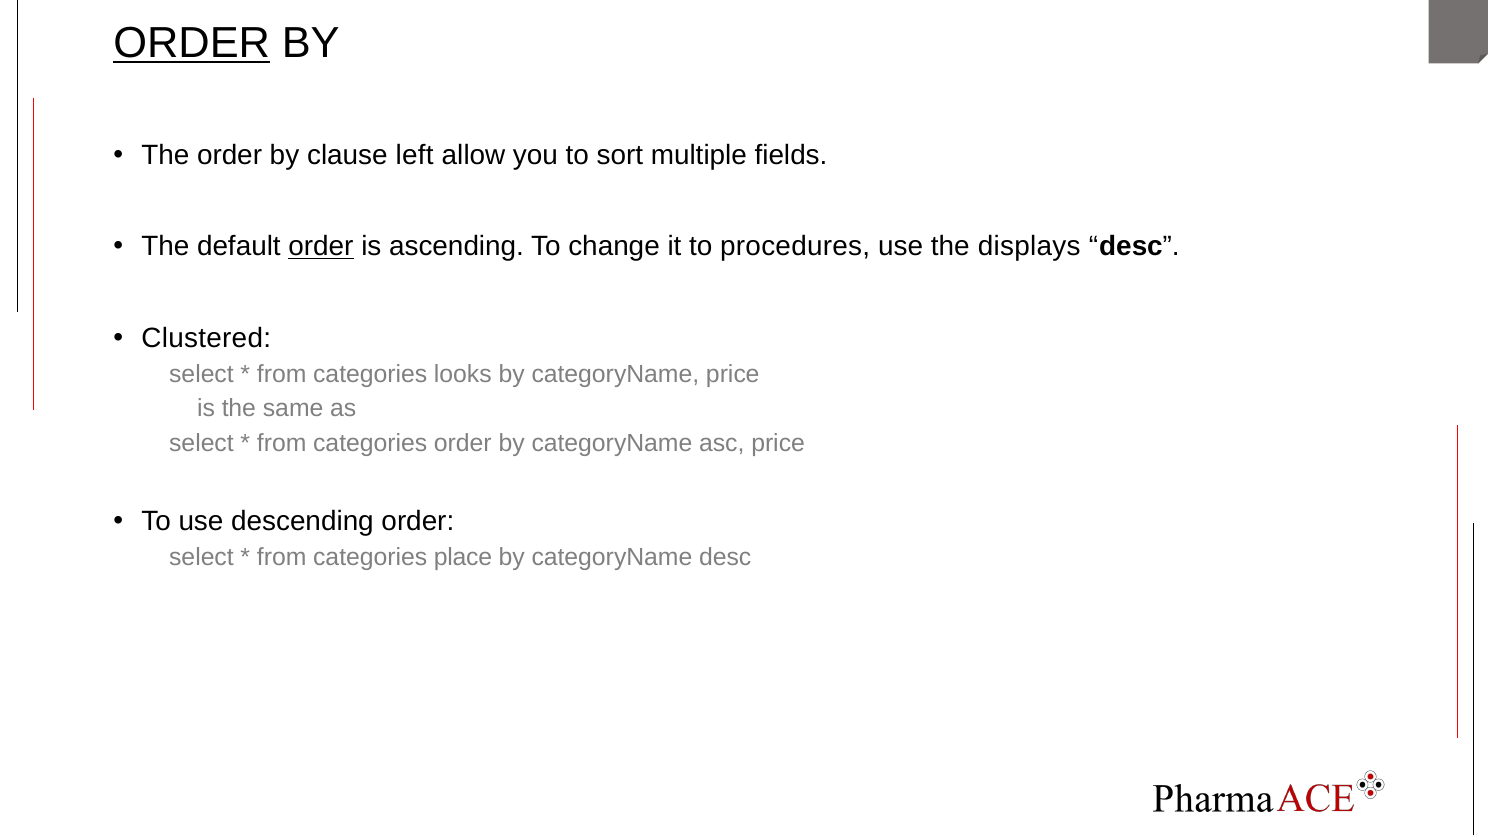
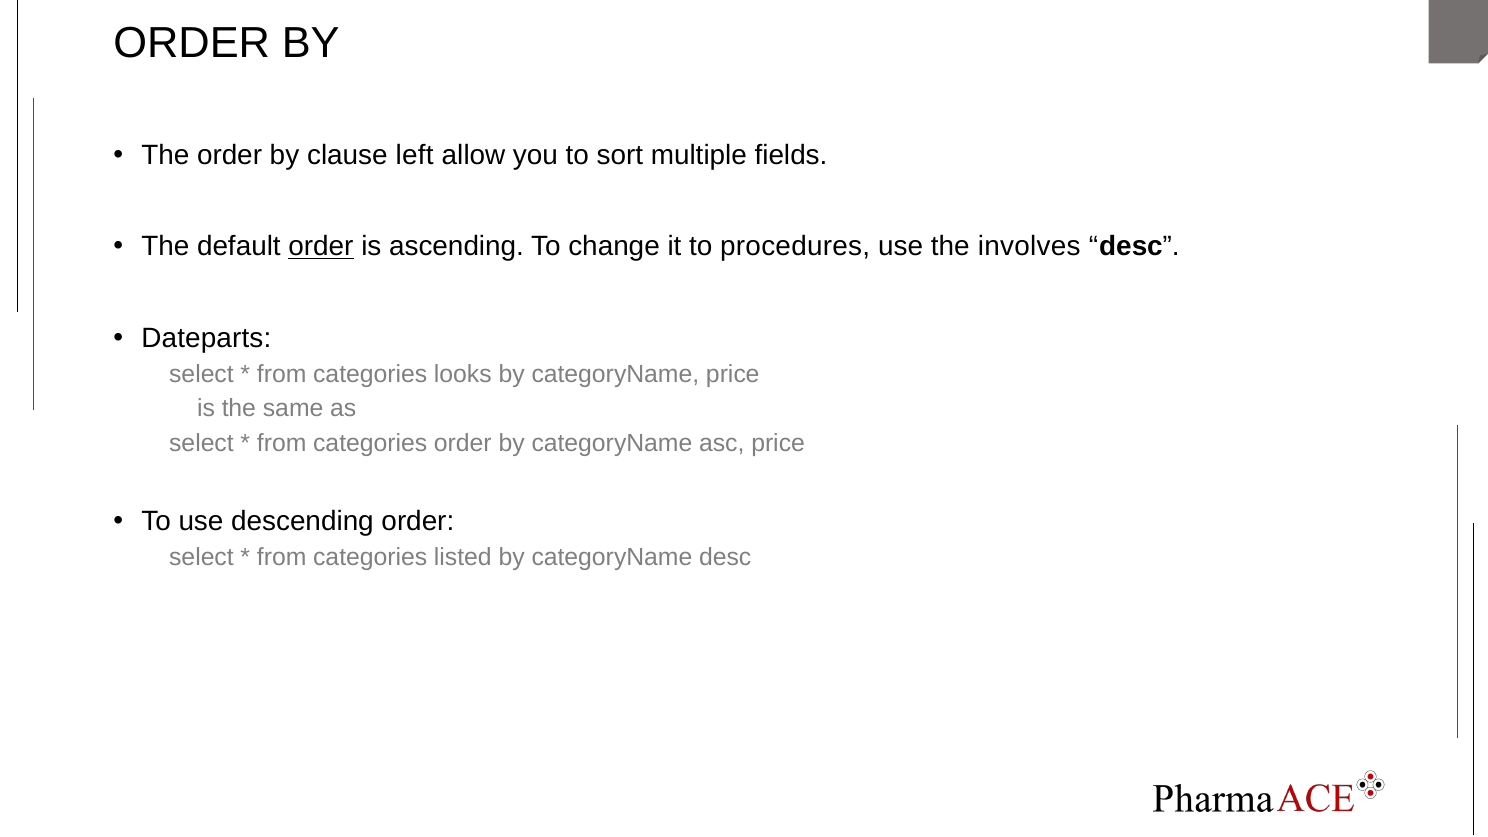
ORDER underline: present -> none (192, 43)
displays: displays -> involves (1029, 247)
Clustered: Clustered -> Dateparts (206, 338)
place: place -> listed (463, 558)
